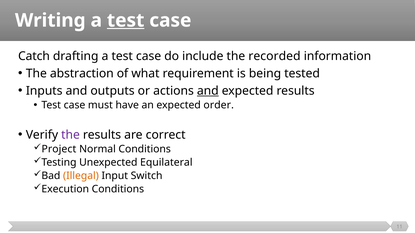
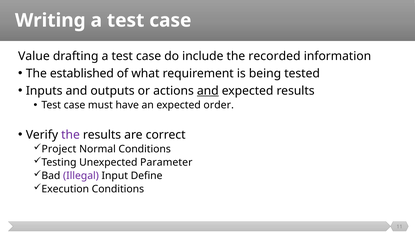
test underline: present -> none (126, 20)
Catch: Catch -> Value (34, 56)
abstraction: abstraction -> established (82, 74)
Equilateral: Equilateral -> Parameter (166, 163)
Illegal colour: orange -> purple (81, 176)
Switch: Switch -> Define (147, 176)
